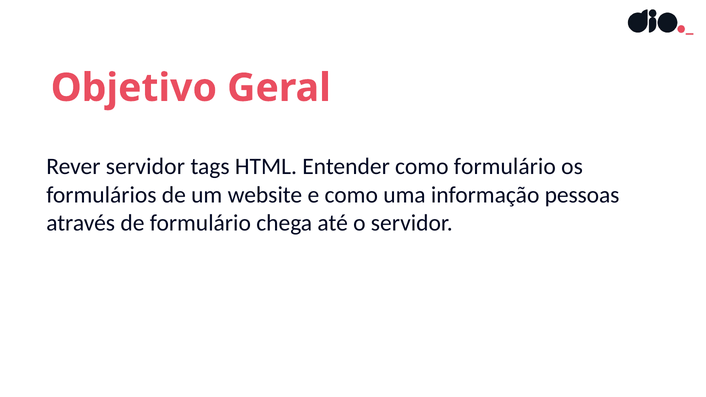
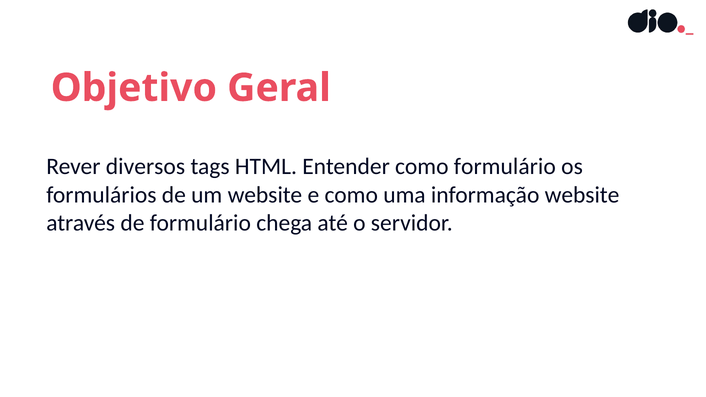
Rever servidor: servidor -> diversos (145, 167)
informação pessoas: pessoas -> website (582, 195)
